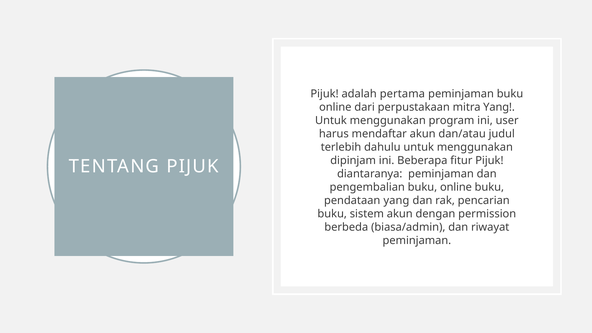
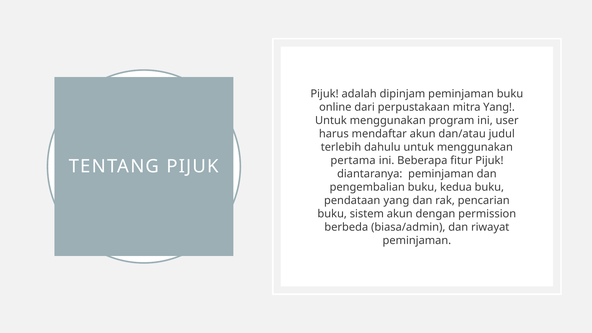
pertama: pertama -> dipinjam (402, 94)
dipinjam: dipinjam -> pertama (353, 161)
pengembalian buku online: online -> kedua (456, 187)
